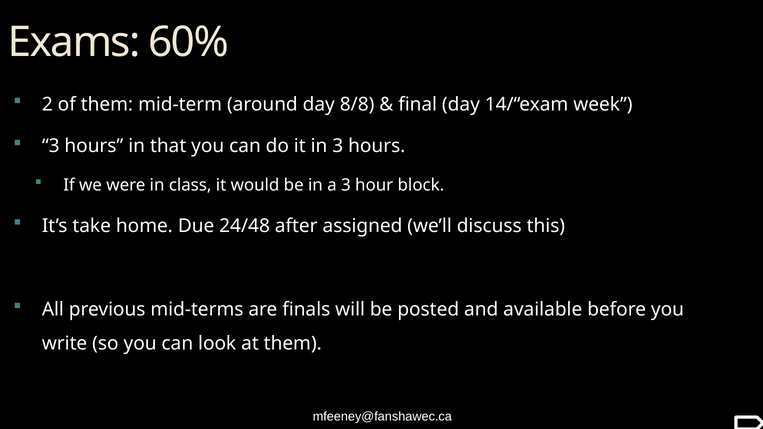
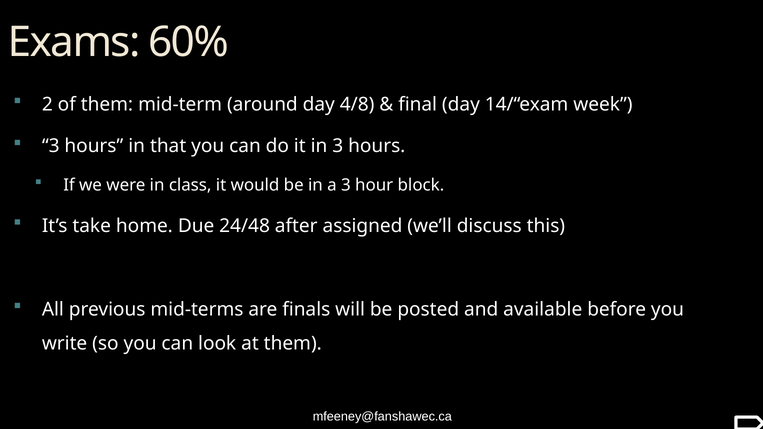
8/8: 8/8 -> 4/8 (357, 104)
